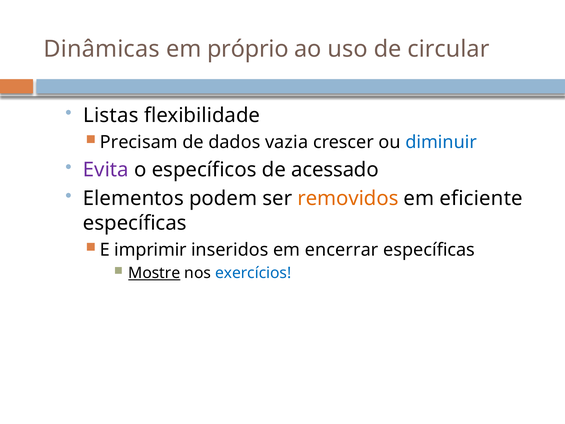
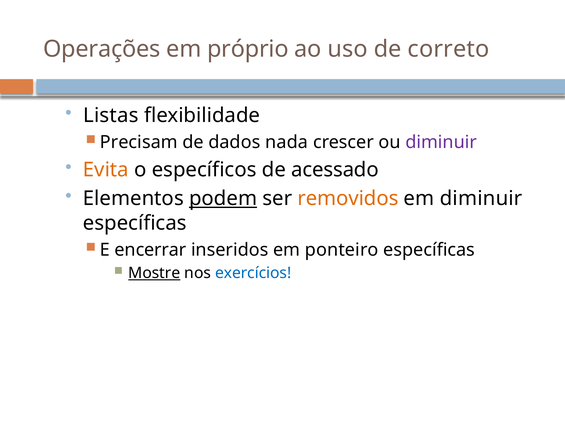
Dinâmicas: Dinâmicas -> Operações (102, 49)
circular: circular -> correto (448, 49)
vazia: vazia -> nada (287, 142)
diminuir colour: blue -> purple (441, 142)
Evita colour: purple -> orange (106, 170)
podem underline: none -> present (223, 198)
em eficiente: eficiente -> diminuir (481, 198)
imprimir: imprimir -> encerrar (150, 250)
encerrar: encerrar -> ponteiro (342, 250)
